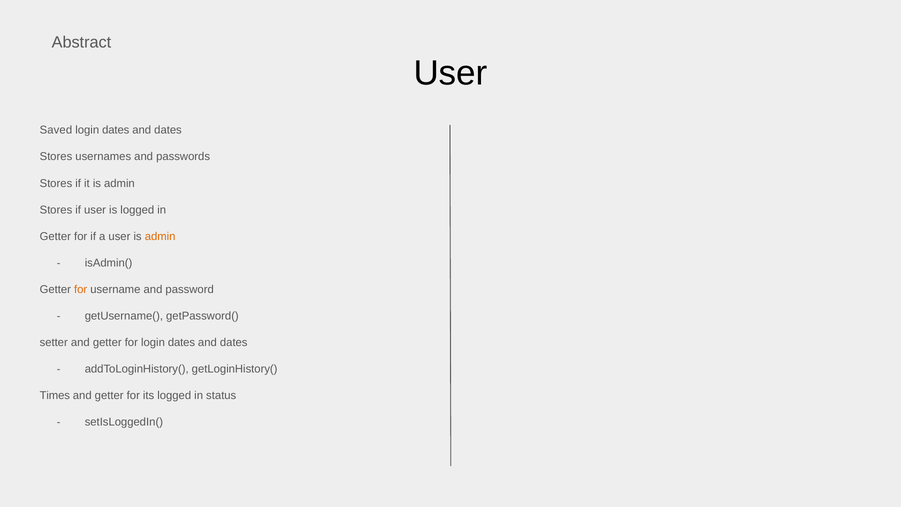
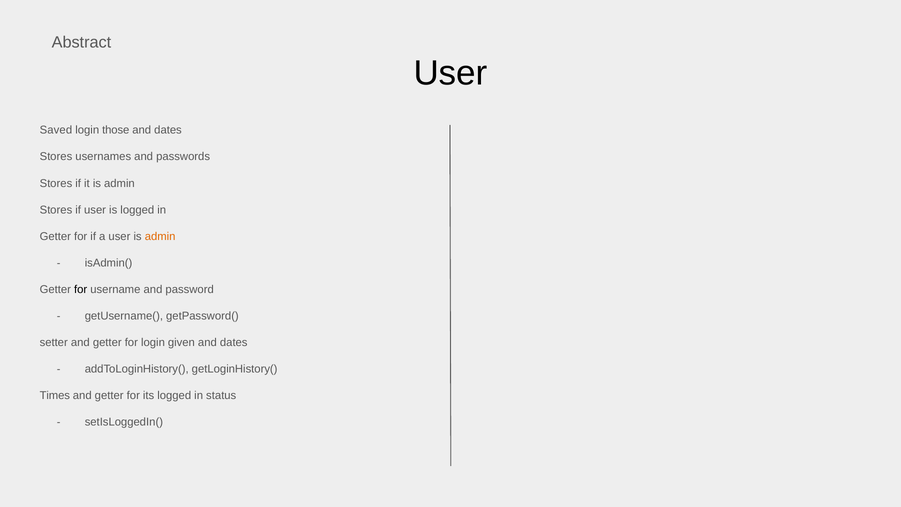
dates: dates -> those (116, 130)
for colour: orange -> black (81, 289)
for login dates: dates -> given (181, 342)
